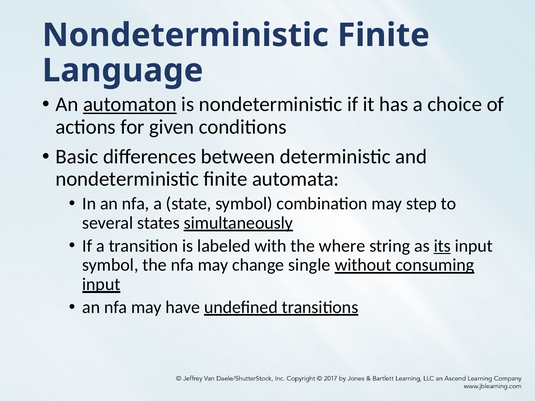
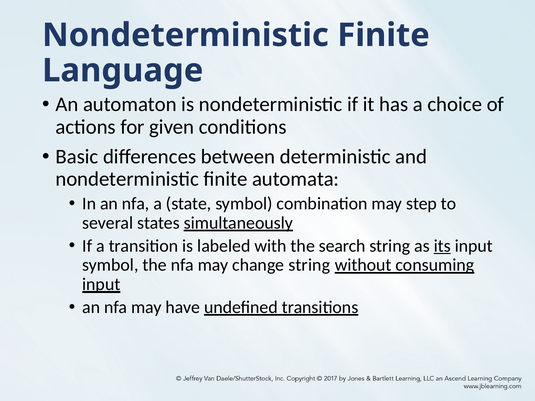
automaton underline: present -> none (130, 104)
where: where -> search (342, 246)
change single: single -> string (309, 265)
